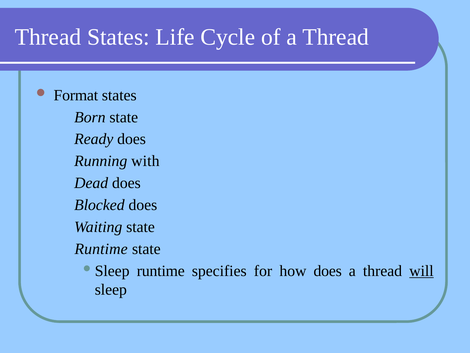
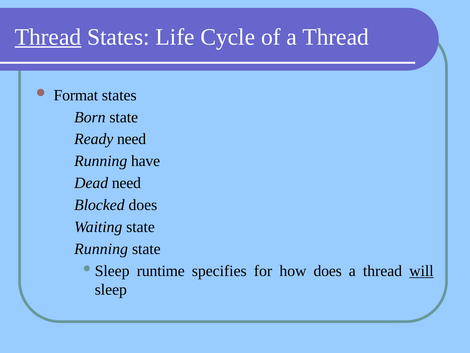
Thread underline: none -> present (48, 37)
Ready does: does -> need (132, 139)
with: with -> have (146, 161)
Dead does: does -> need (126, 183)
Runtime: Runtime -> Running (101, 249)
